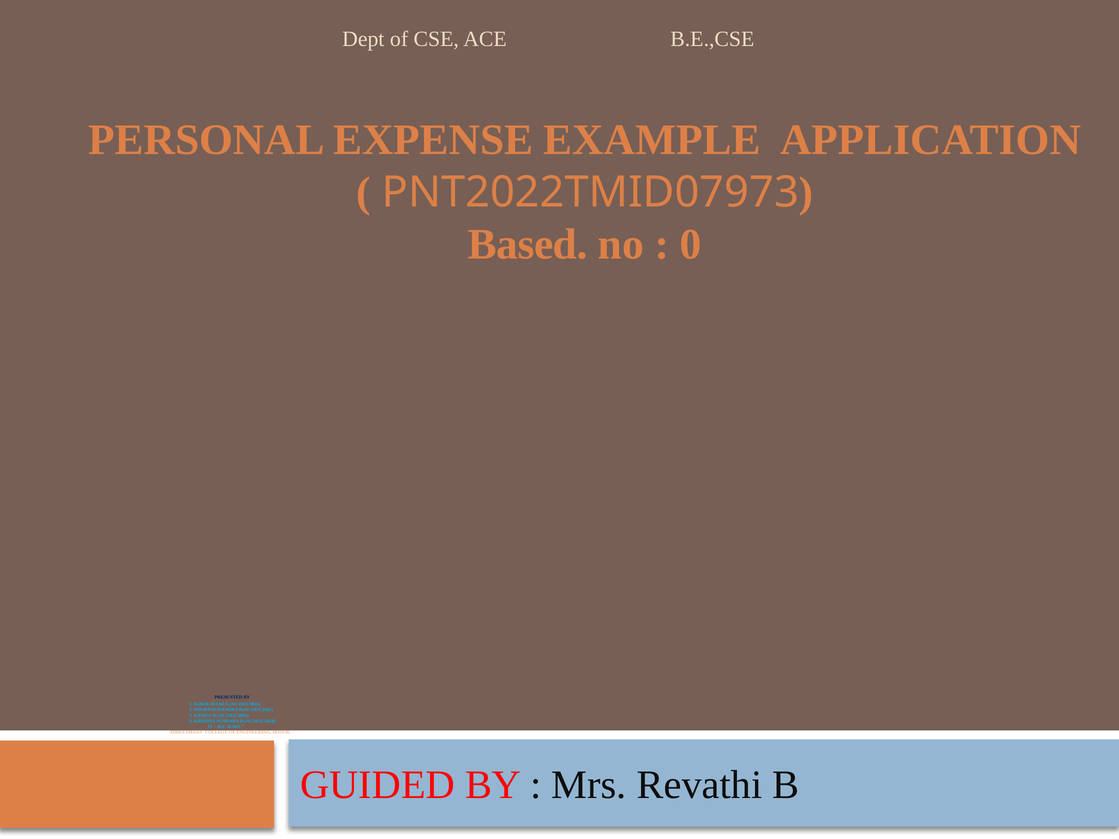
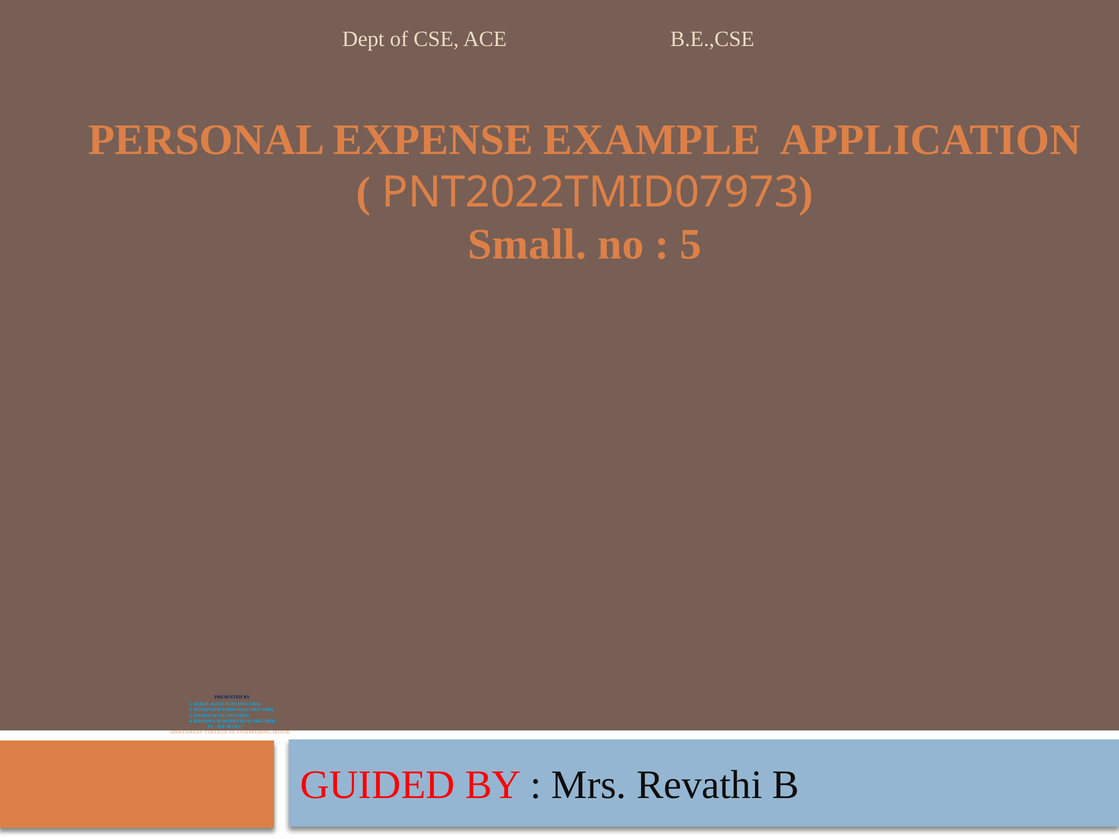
Based: Based -> Small (527, 245)
0: 0 -> 5 (691, 245)
